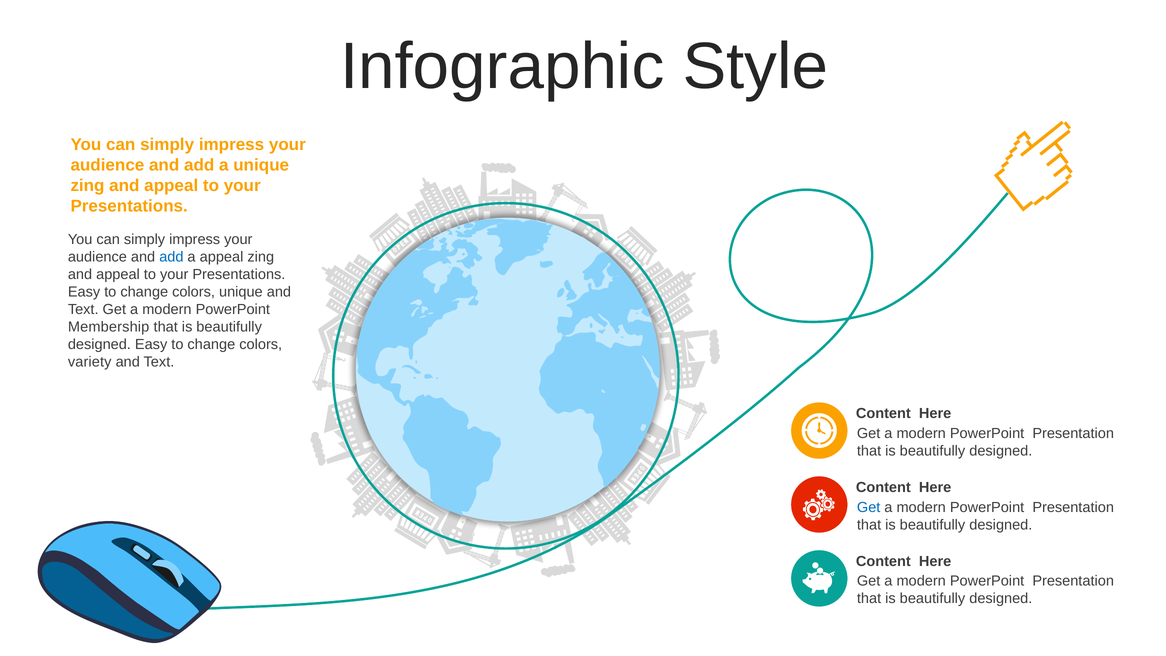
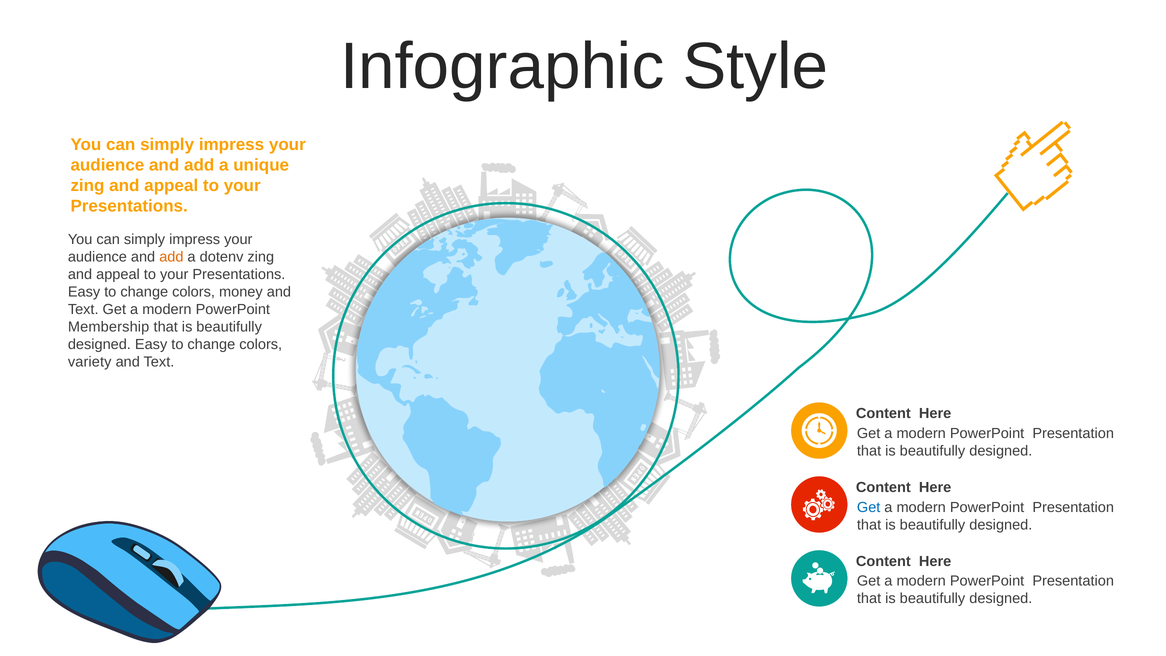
add colour: blue -> orange (171, 257)
a appeal: appeal -> dotenv (222, 257)
colors unique: unique -> money (241, 292)
